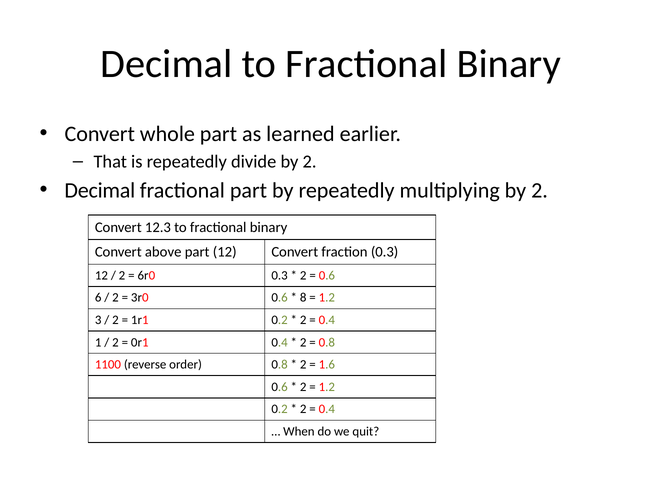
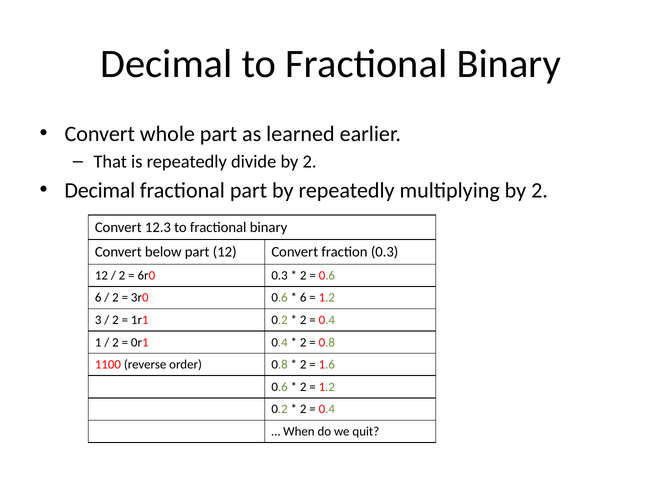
above: above -> below (163, 252)
8: 8 -> 6 (303, 298)
